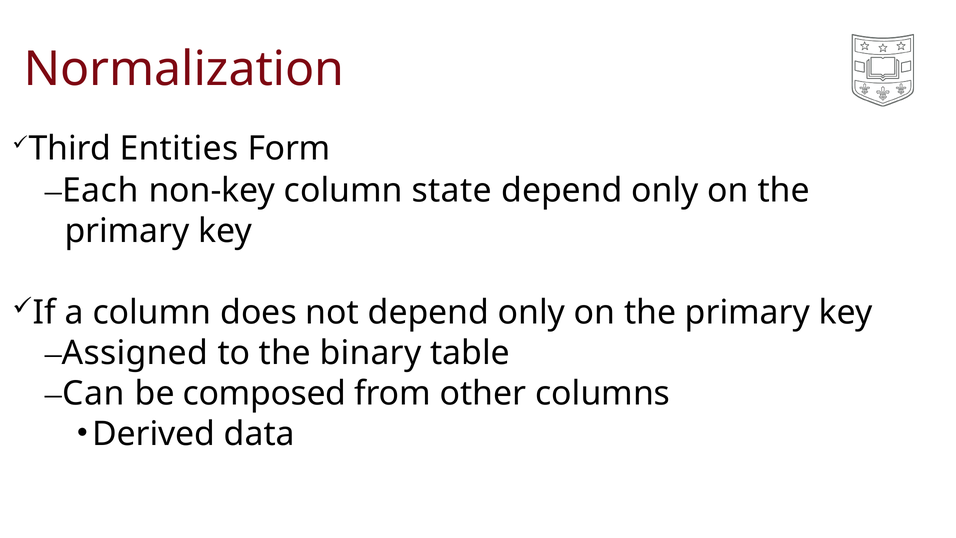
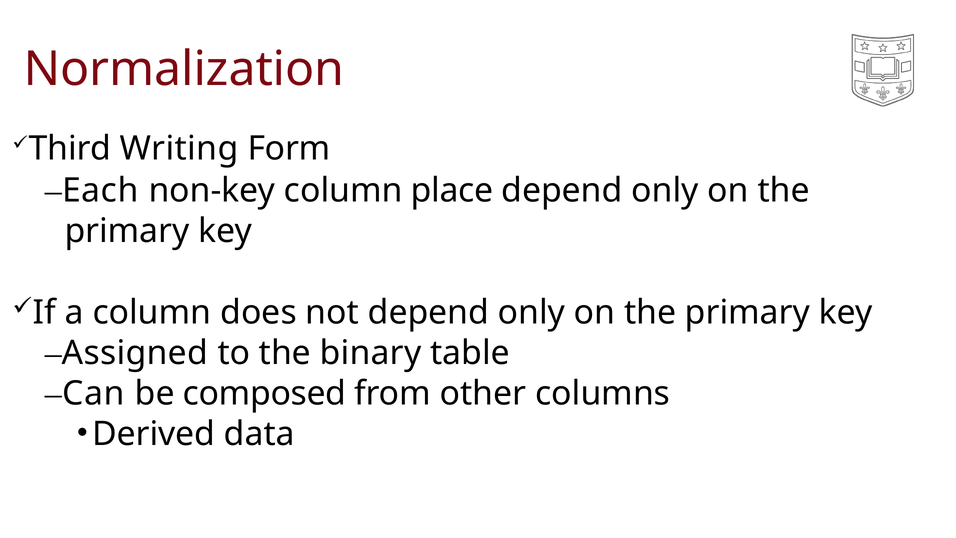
Entities: Entities -> Writing (179, 148)
state: state -> place (452, 190)
